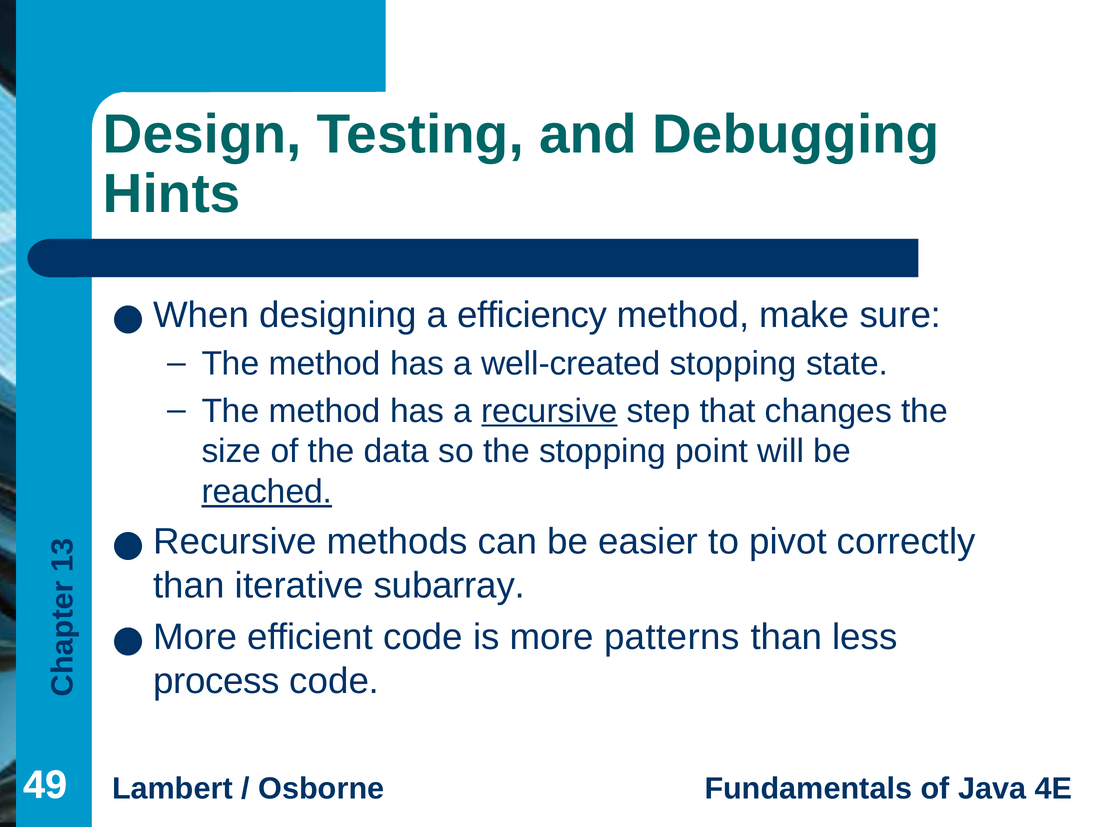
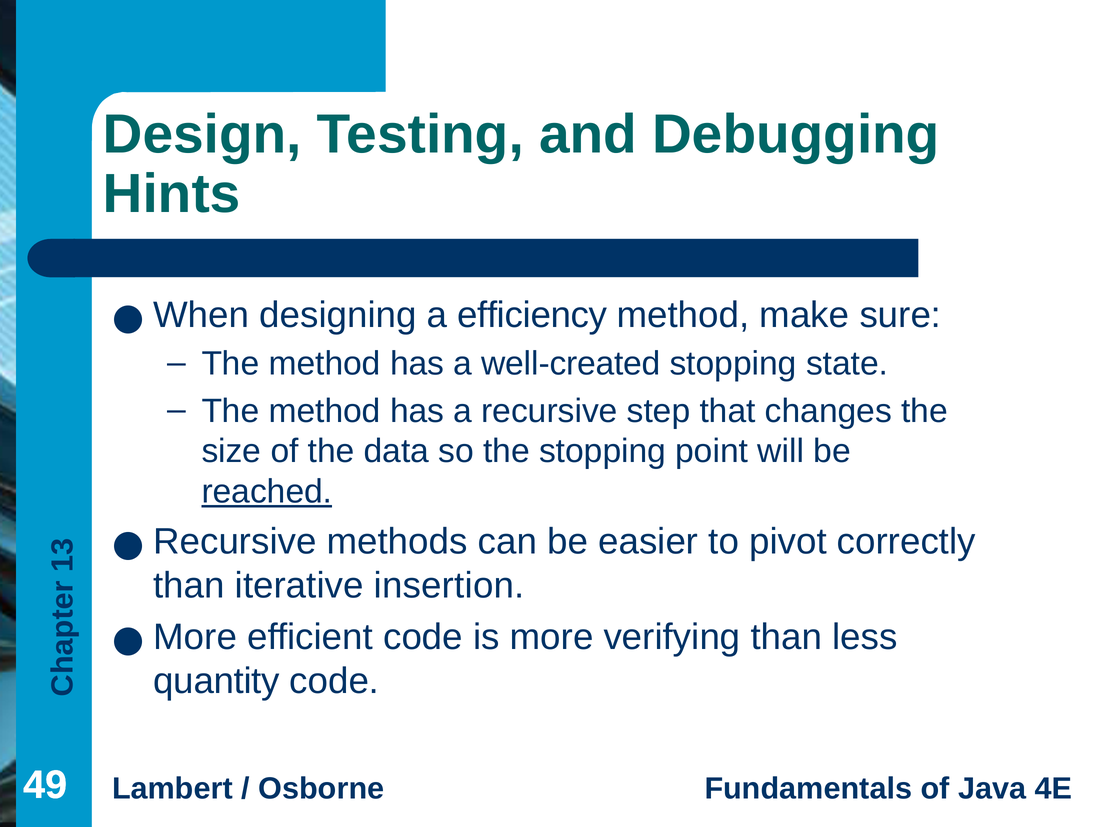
recursive underline: present -> none (549, 411)
subarray: subarray -> insertion (449, 585)
patterns: patterns -> verifying (672, 637)
process: process -> quantity (216, 681)
